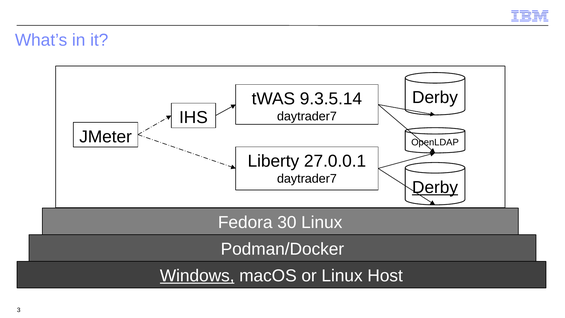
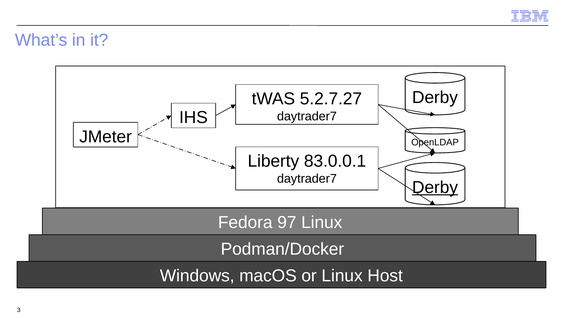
9.3.5.14: 9.3.5.14 -> 5.2.7.27 (331, 99)
27.0.0.1: 27.0.0.1 -> 83.0.0.1 (335, 161)
30: 30 -> 97 (287, 222)
Windows underline: present -> none (197, 276)
